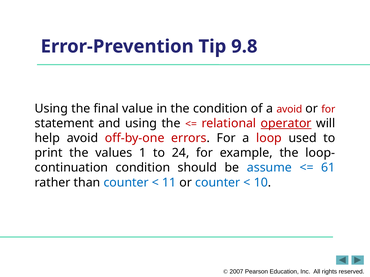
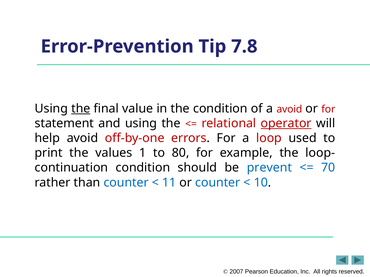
9.8: 9.8 -> 7.8 (244, 47)
the underline: none -> present (81, 109)
24: 24 -> 80 (181, 153)
assume: assume -> prevent (269, 168)
61: 61 -> 70 (328, 168)
